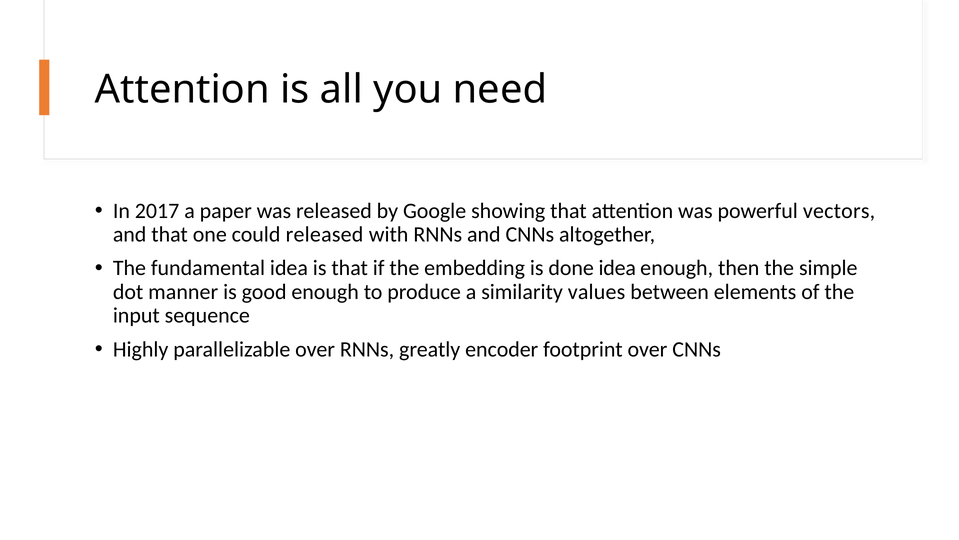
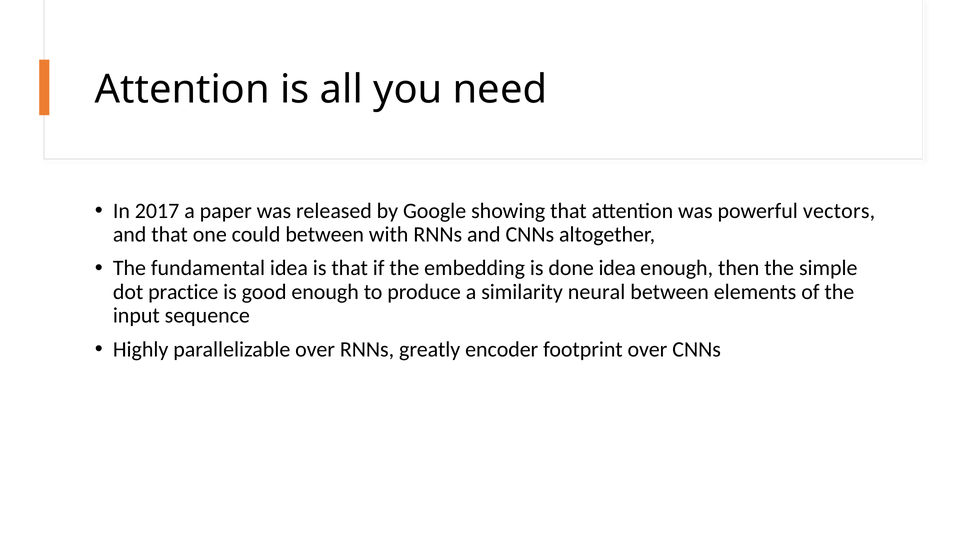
could released: released -> between (325, 234)
manner: manner -> practice (183, 292)
values: values -> neural (597, 292)
